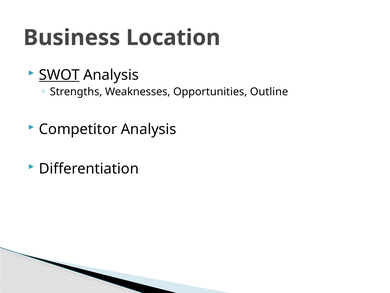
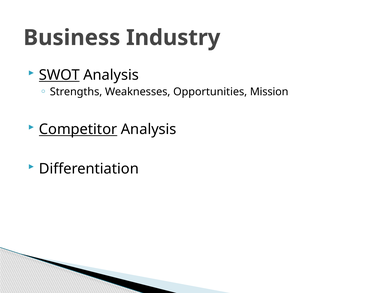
Location: Location -> Industry (173, 38)
Outline: Outline -> Mission (269, 92)
Competitor underline: none -> present (78, 129)
